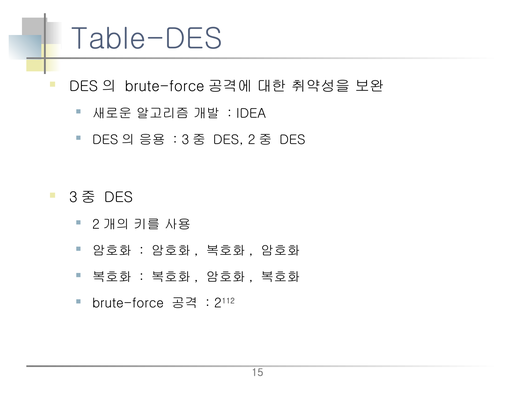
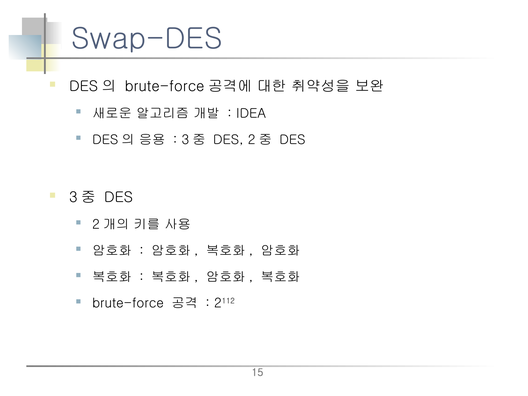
Table-DES: Table-DES -> Swap-DES (147, 39)
